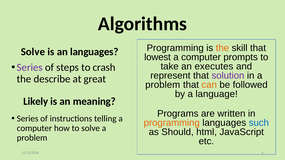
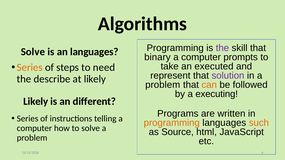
the colour: orange -> purple (222, 48)
lowest: lowest -> binary (157, 57)
executes: executes -> executed (214, 67)
Series colour: purple -> orange (30, 68)
crash: crash -> need (104, 68)
at great: great -> likely (95, 79)
language: language -> executing (217, 94)
meaning: meaning -> different (94, 102)
such colour: blue -> orange (259, 123)
Should: Should -> Source (178, 132)
